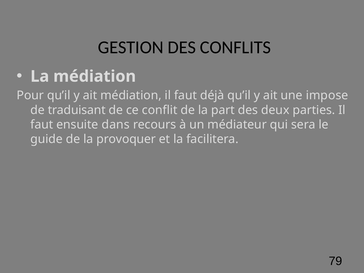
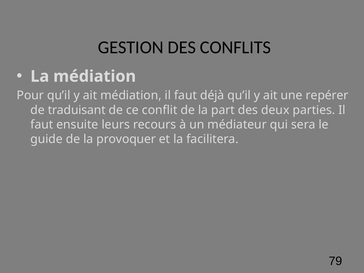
impose: impose -> repérer (327, 95)
dans: dans -> leurs (116, 125)
